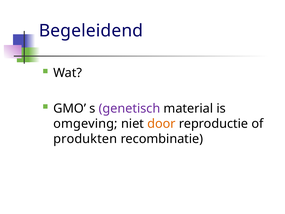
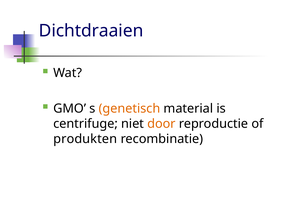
Begeleidend: Begeleidend -> Dichtdraaien (91, 31)
genetisch colour: purple -> orange (129, 108)
omgeving: omgeving -> centrifuge (86, 123)
